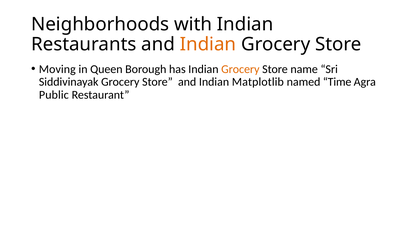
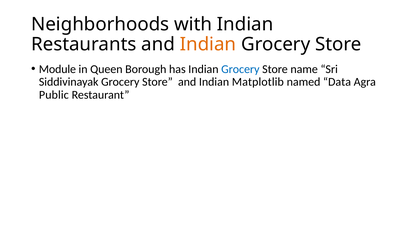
Moving: Moving -> Module (57, 69)
Grocery colour: orange -> blue (240, 69)
Time: Time -> Data (337, 82)
